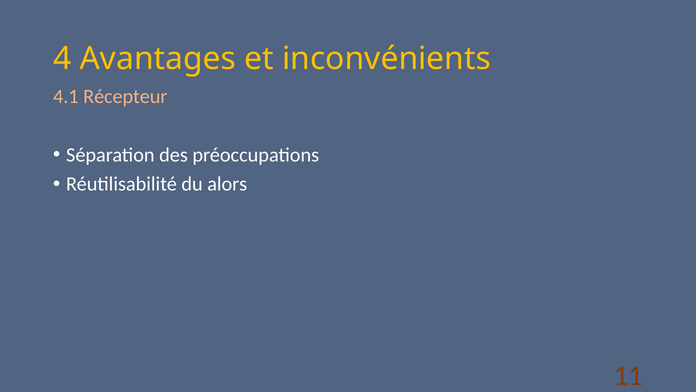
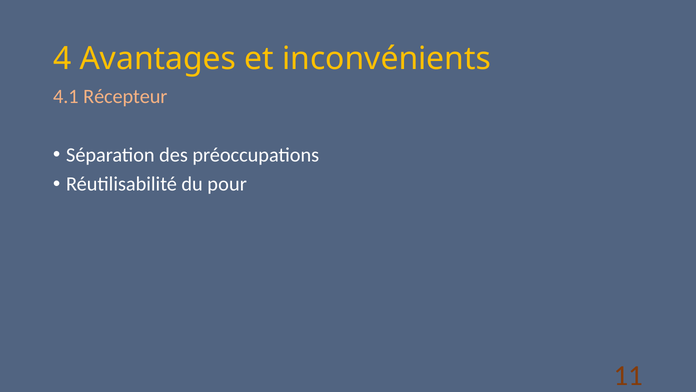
alors: alors -> pour (227, 184)
